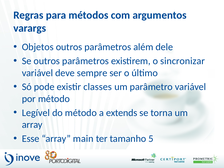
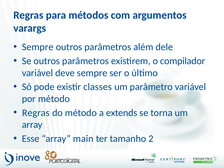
Objetos: Objetos -> Sempre (38, 47)
sincronizar: sincronizar -> compilador (183, 61)
Legível: Legível -> Regras (36, 113)
5: 5 -> 2 (151, 139)
